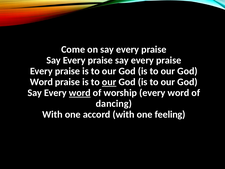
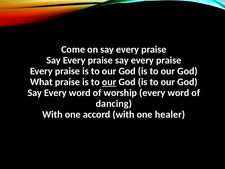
Word: Word -> What (41, 82)
word underline: present -> none (80, 93)
feeling: feeling -> healer (170, 114)
